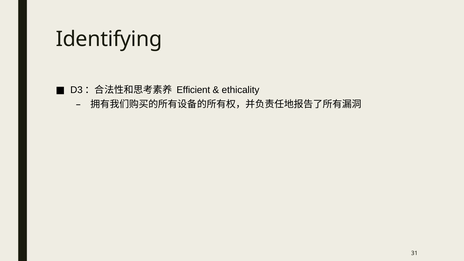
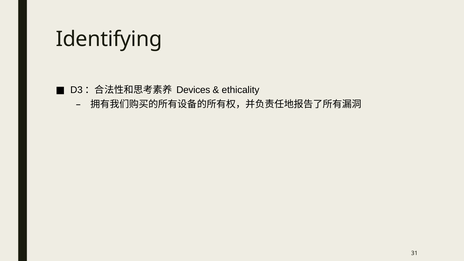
Efficient: Efficient -> Devices (193, 90)
